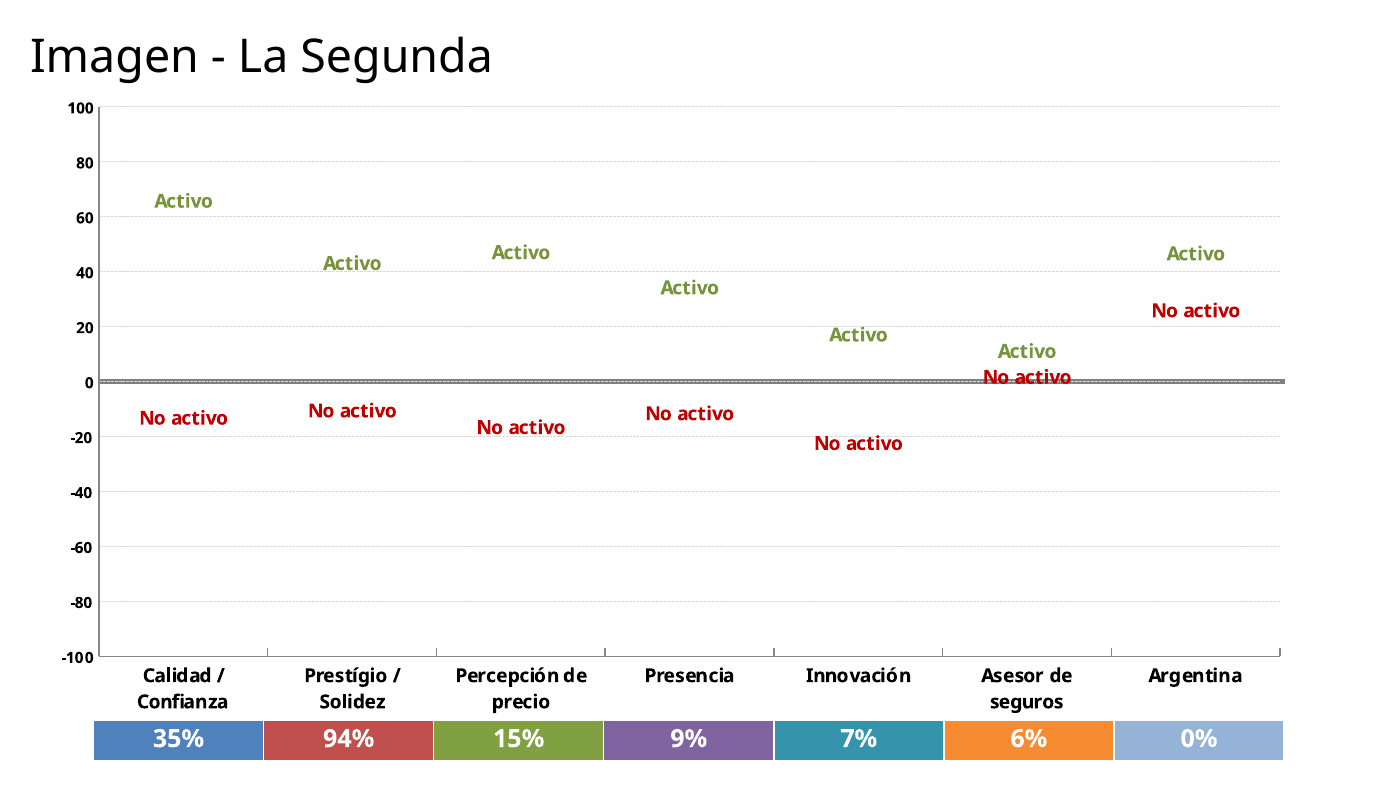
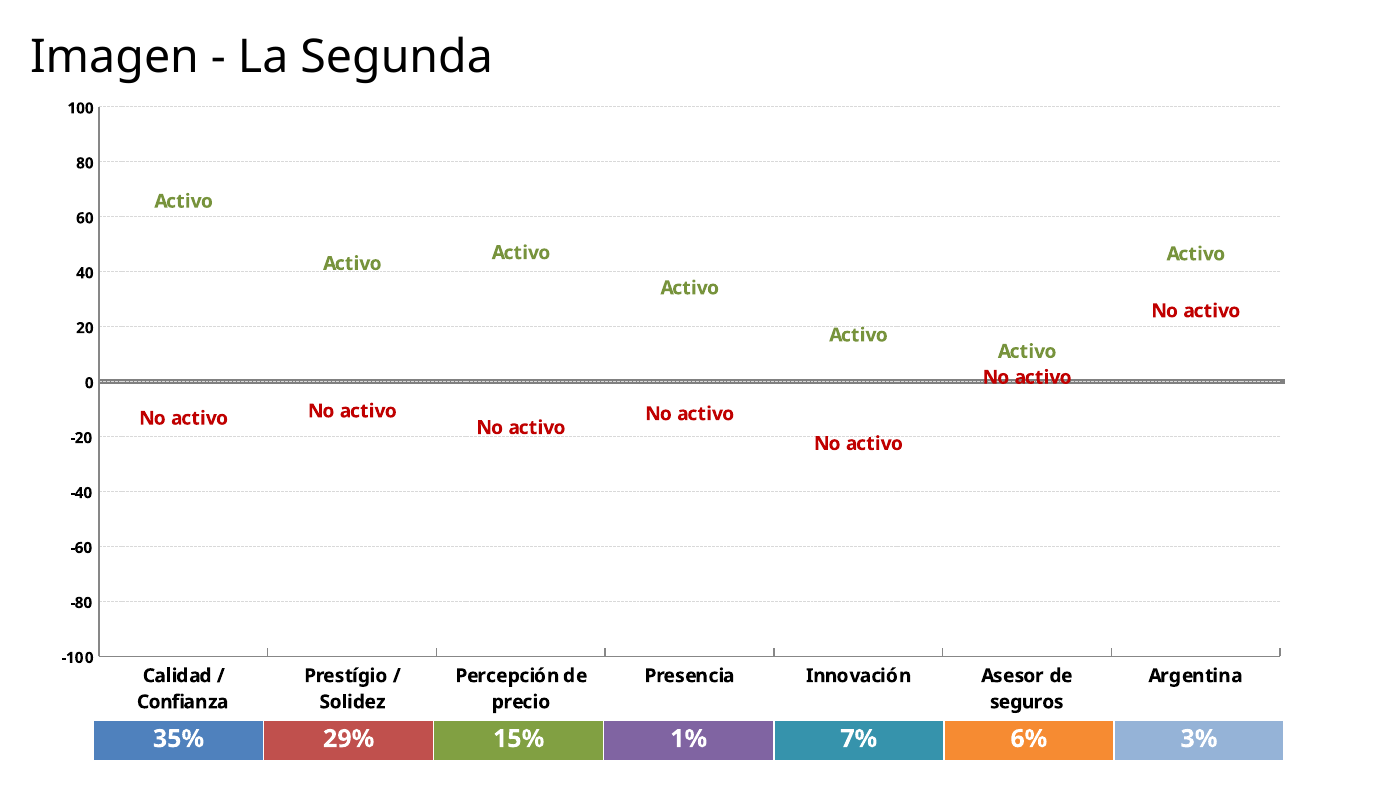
94%: 94% -> 29% (349, 739)
9%: 9% -> 1% (689, 739)
0%: 0% -> 3% (1199, 739)
